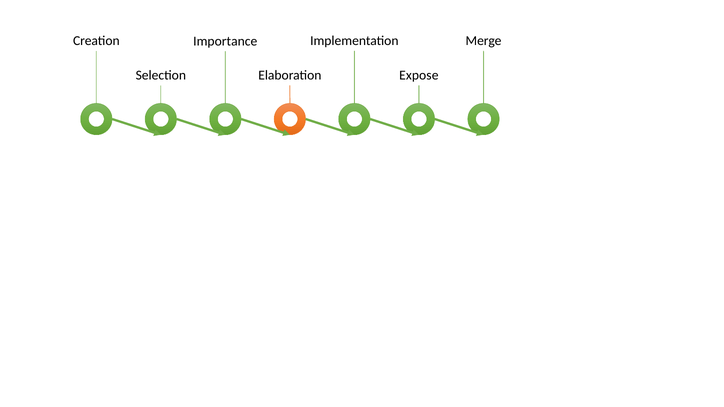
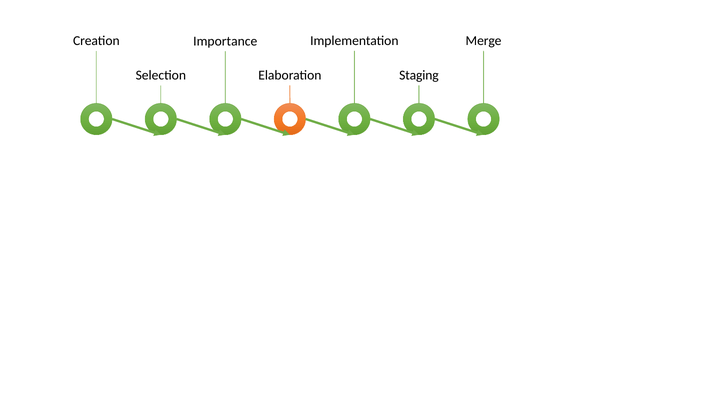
Expose: Expose -> Staging (419, 75)
